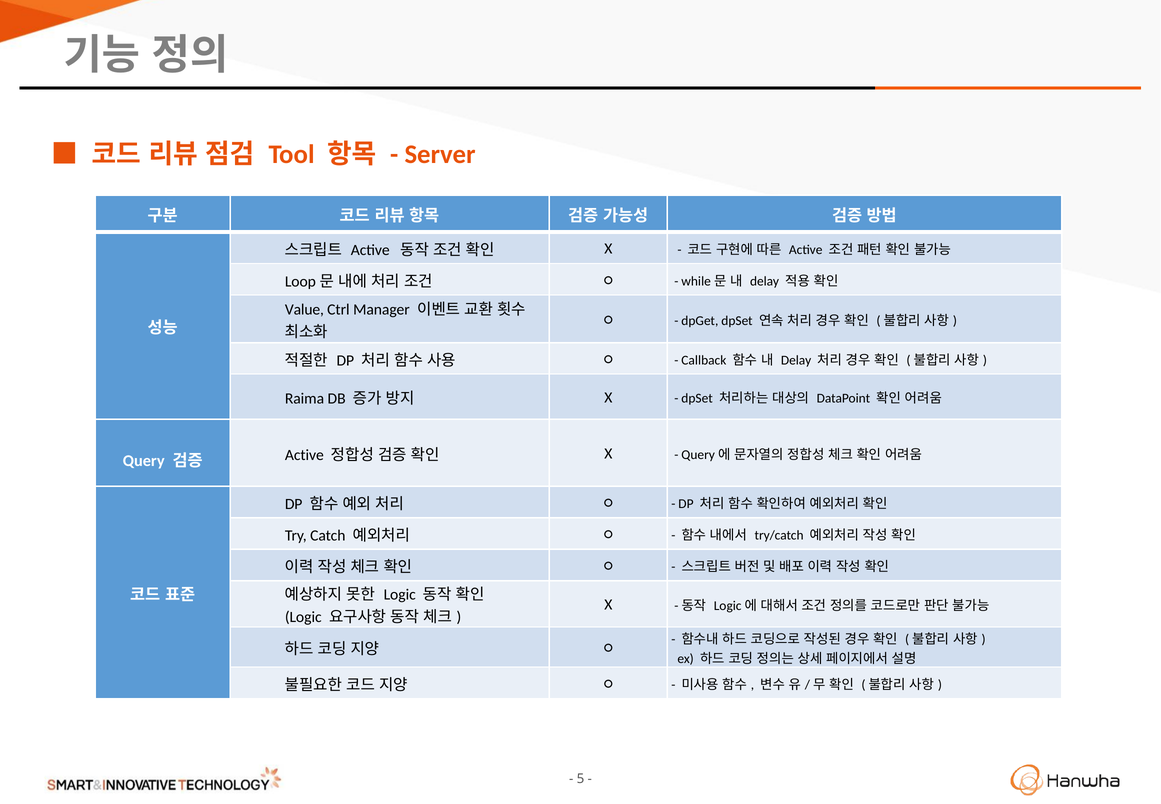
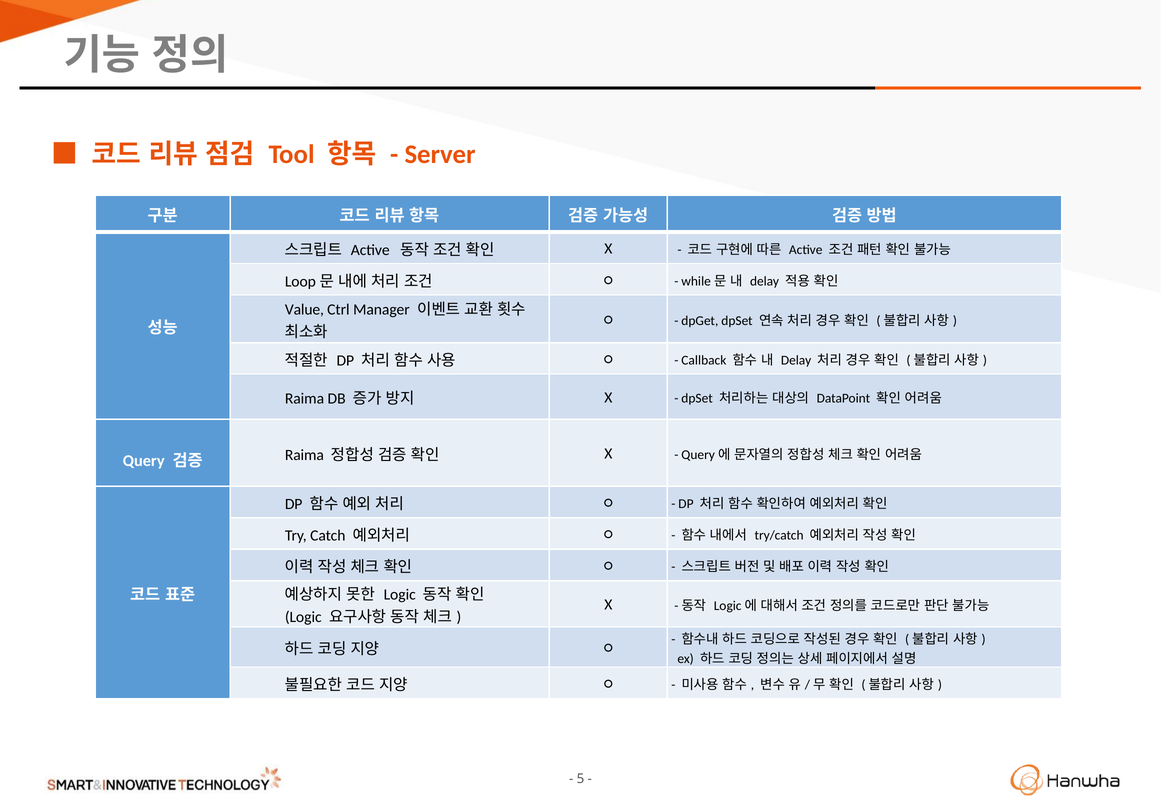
Active: Active -> Raima (304, 455)
